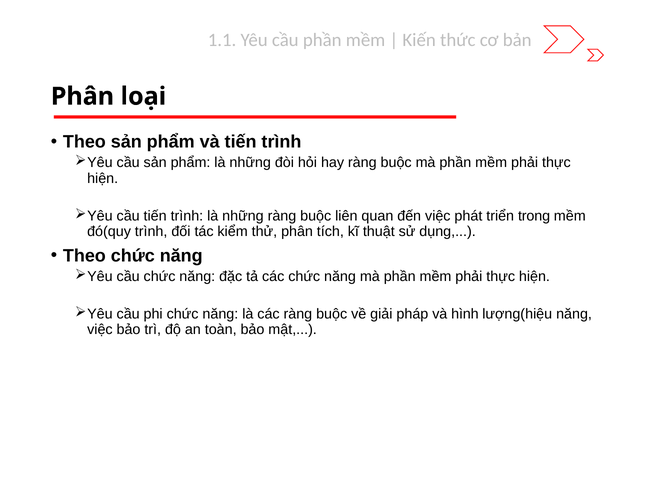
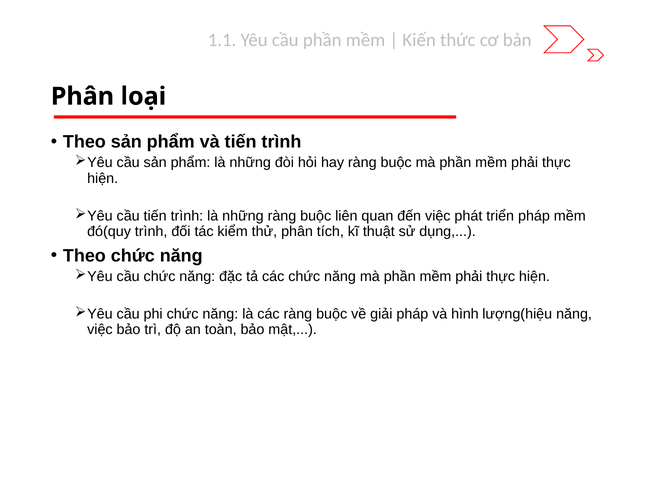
triển trong: trong -> pháp (534, 216)
